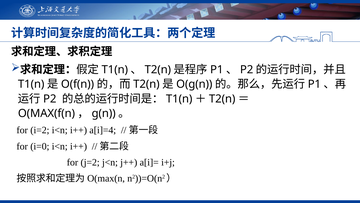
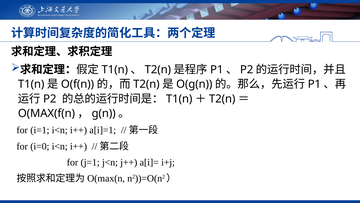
i=2: i=2 -> i=1 (40, 130)
a[i]=4: a[i]=4 -> a[i]=1 (103, 130)
j=2: j=2 -> j=1 (90, 162)
